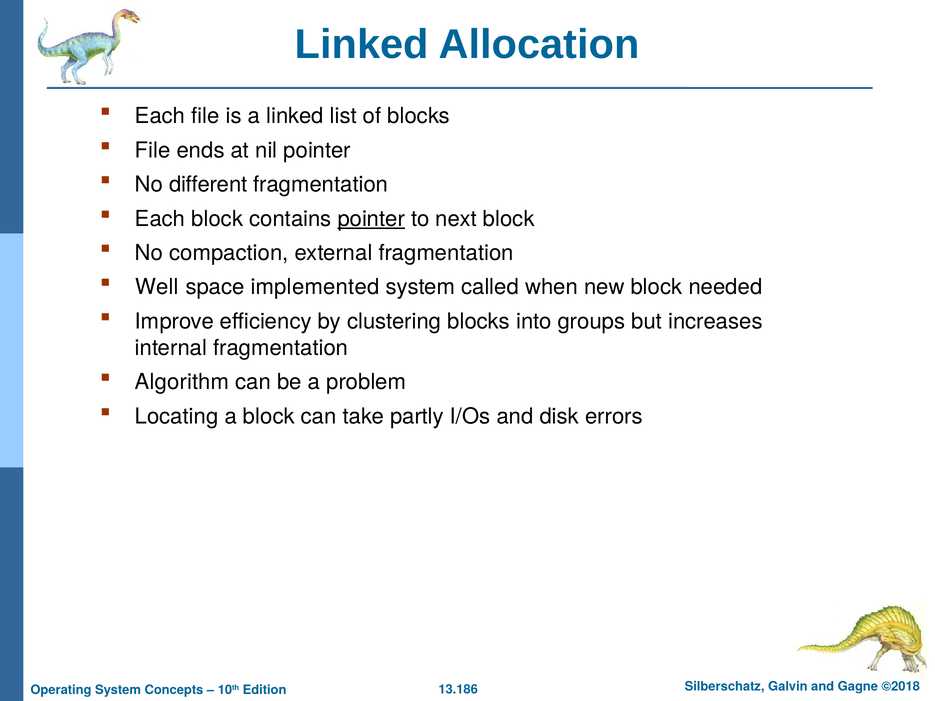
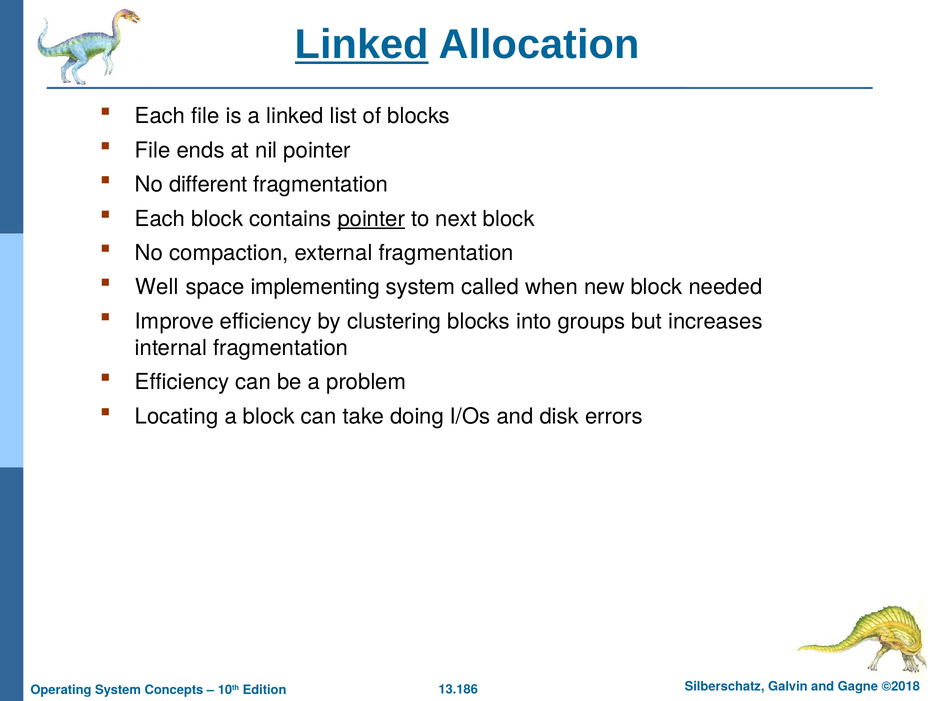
Linked underline: none -> present (362, 45)
implemented: implemented -> implementing (315, 287)
Algorithm: Algorithm -> Efficiency (182, 382)
partly: partly -> doing (417, 417)
